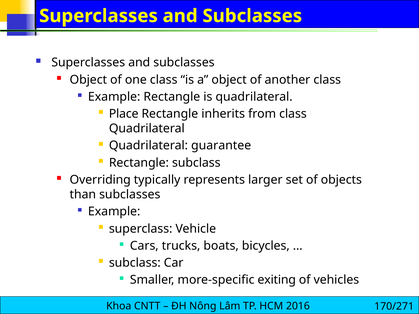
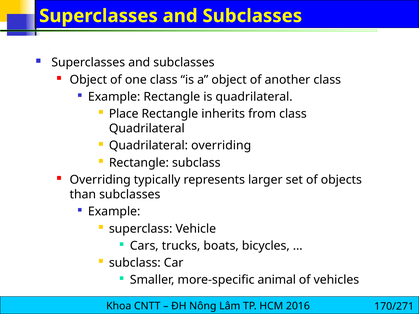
Quadrilateral guarantee: guarantee -> overriding (221, 146)
exiting: exiting -> animal (277, 280)
